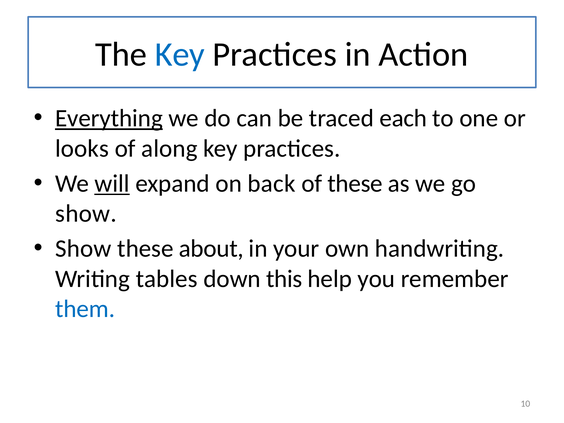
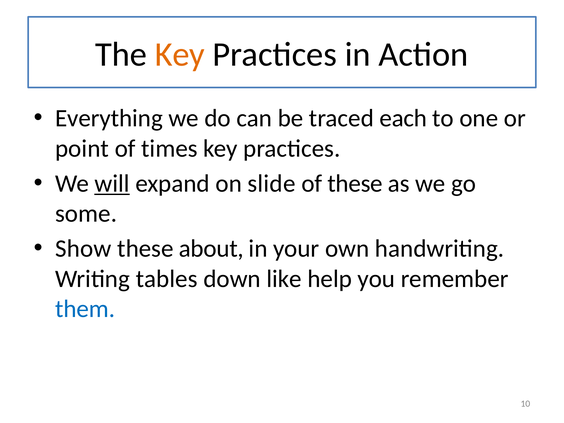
Key colour: blue -> orange (180, 55)
Everything underline: present -> none (109, 118)
looks: looks -> point (82, 148)
along: along -> times (169, 148)
back: back -> slide (272, 184)
show: show -> some (86, 214)
this: this -> like (284, 279)
